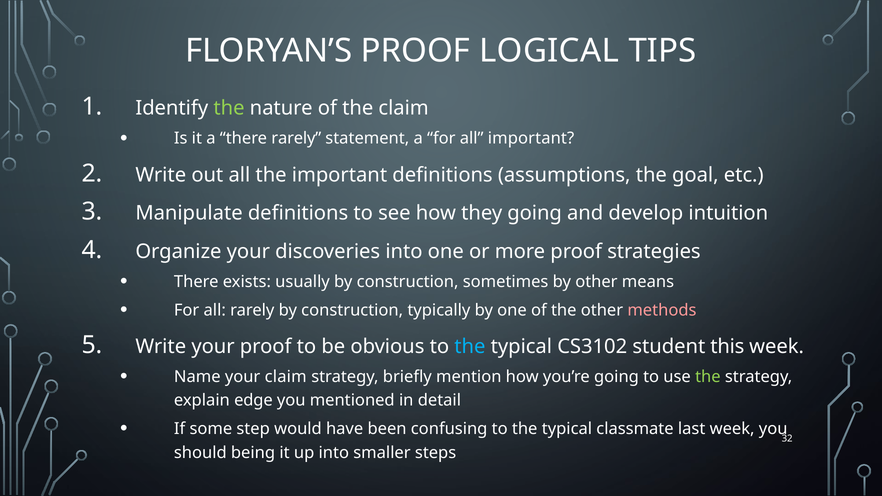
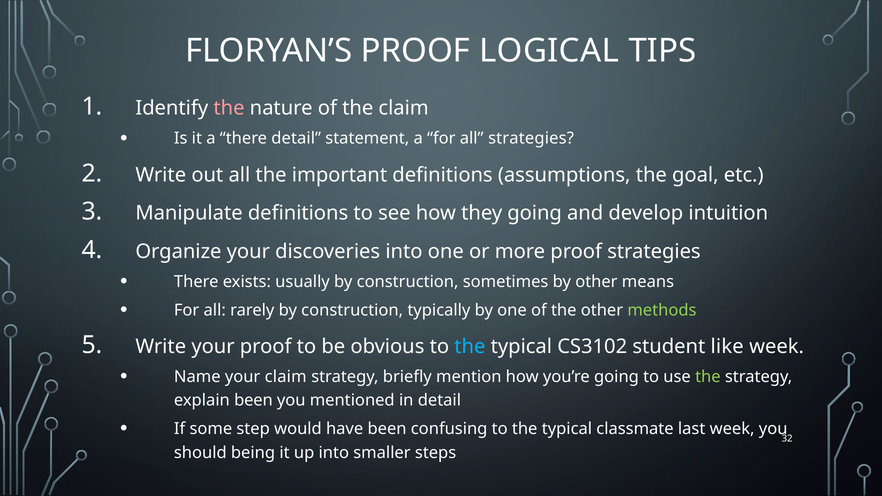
the colour: light green -> pink (229, 108)
there rarely: rarely -> detail (296, 139)
all important: important -> strategies (531, 139)
methods colour: pink -> light green (662, 310)
this: this -> like (727, 347)
explain edge: edge -> been (253, 401)
